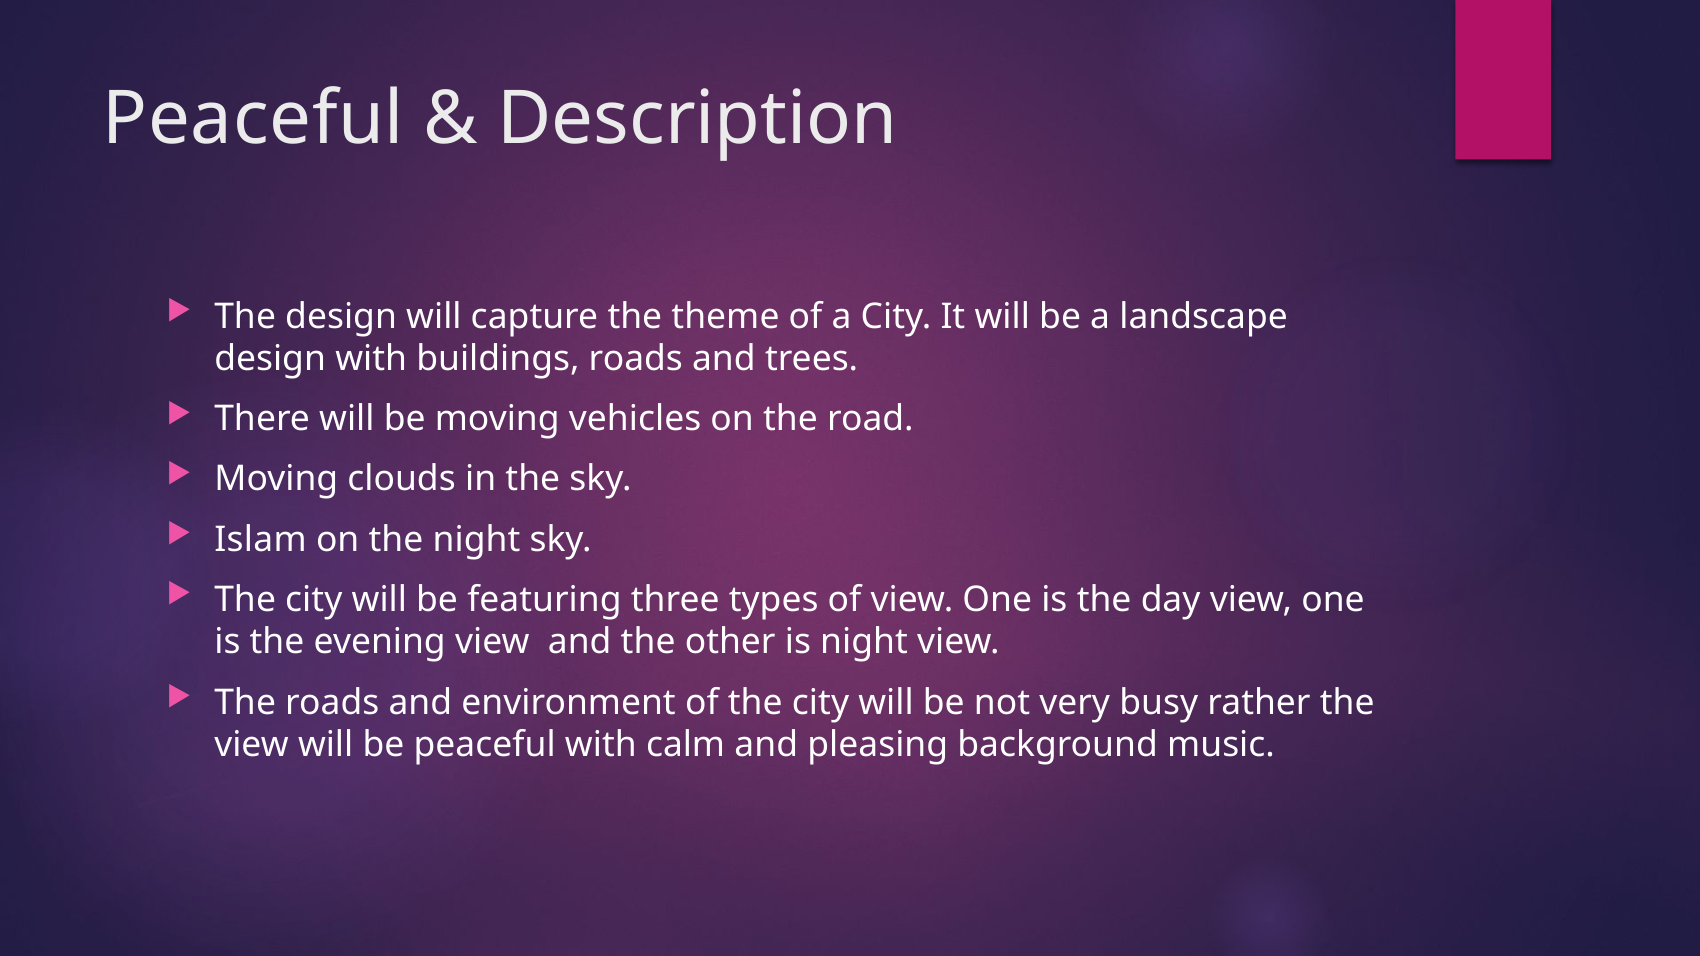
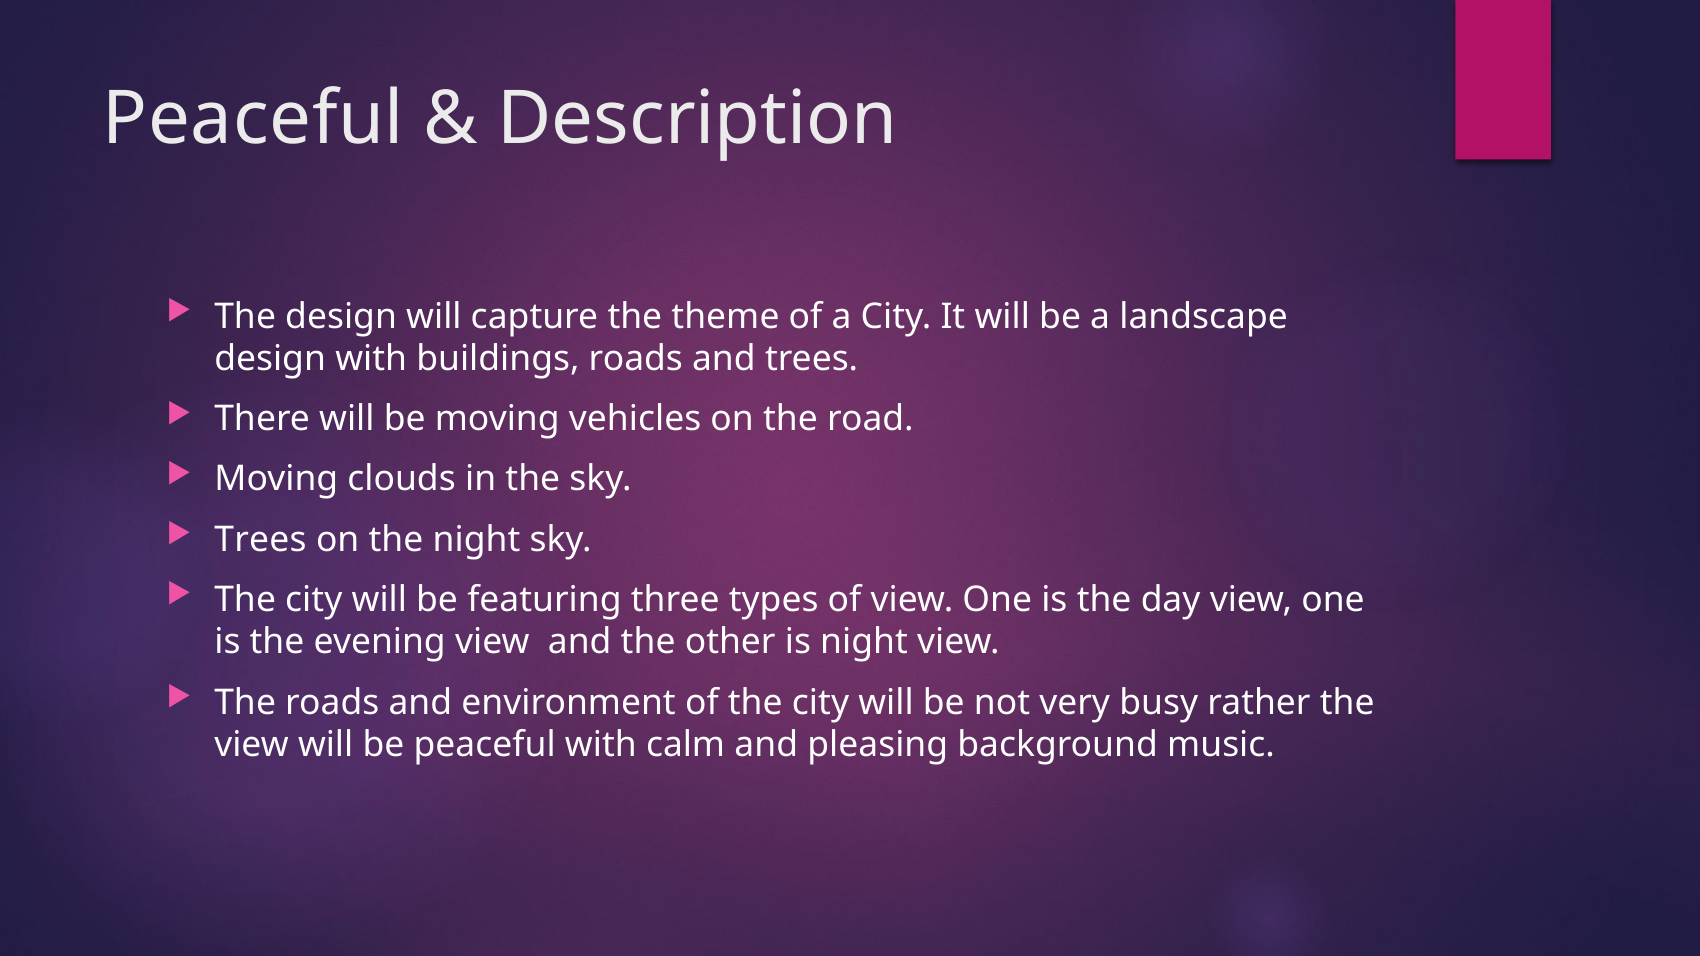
Islam: Islam -> Trees (261, 540)
